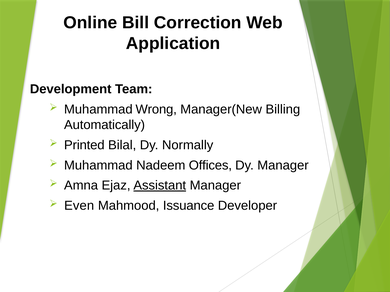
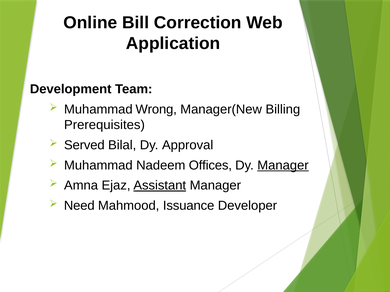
Automatically: Automatically -> Prerequisites (104, 125)
Printed: Printed -> Served (84, 145)
Normally: Normally -> Approval (188, 145)
Manager underline: none -> present (283, 166)
Even: Even -> Need (79, 206)
